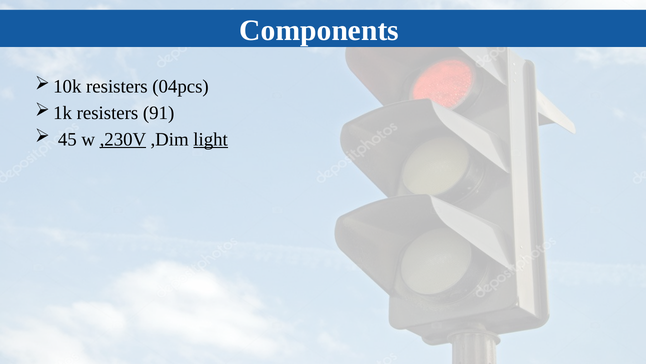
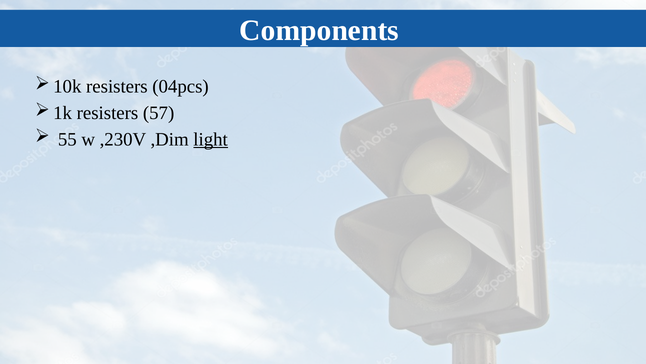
91: 91 -> 57 (159, 113)
45: 45 -> 55 (67, 139)
,230V underline: present -> none (123, 139)
